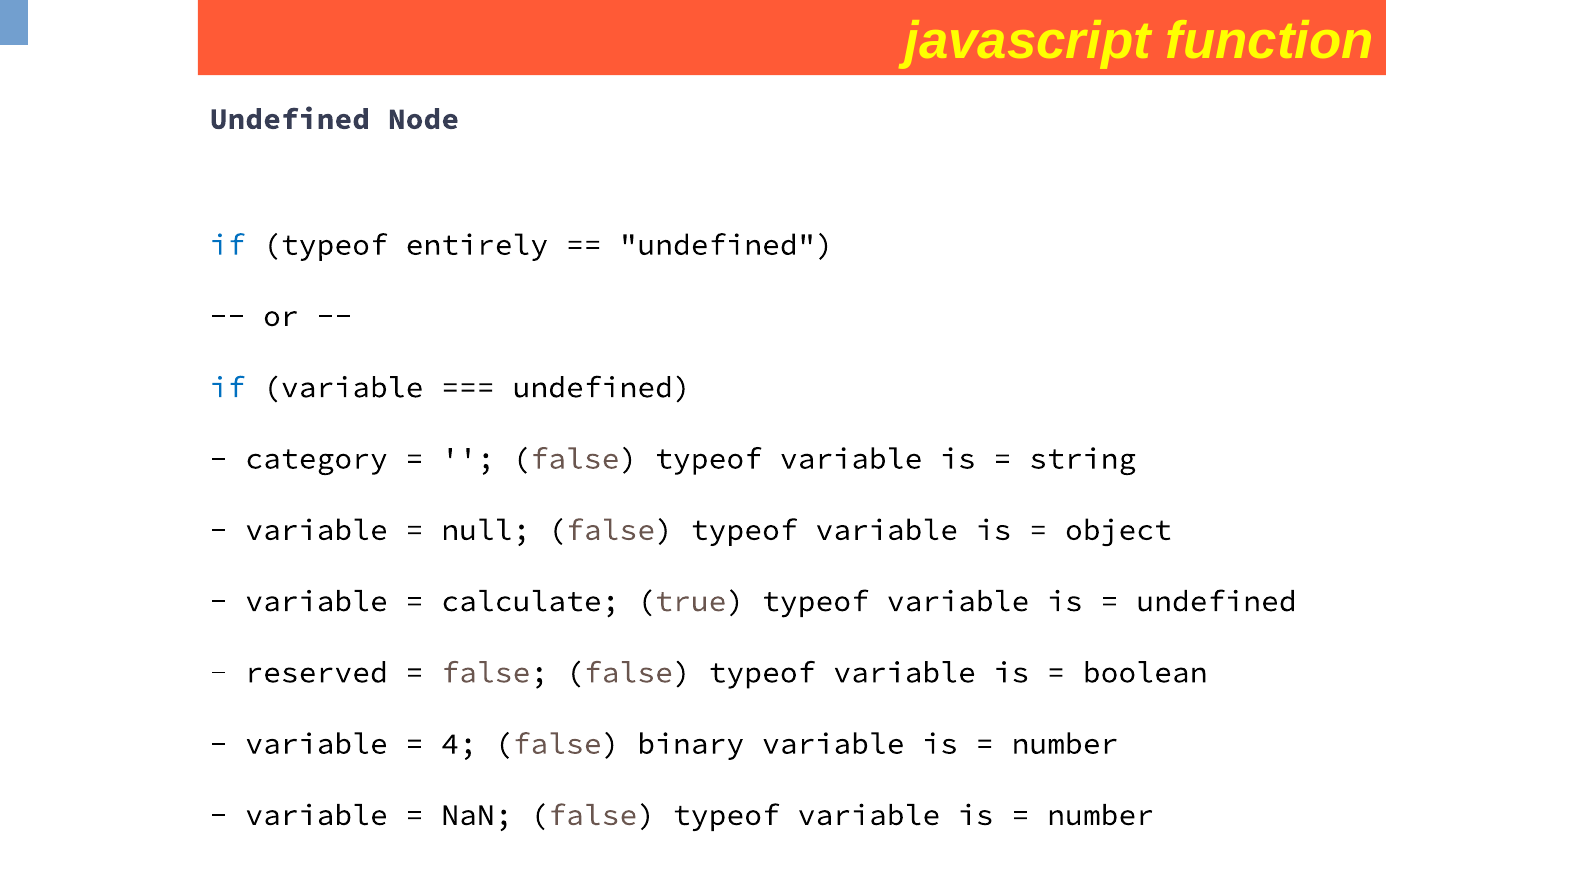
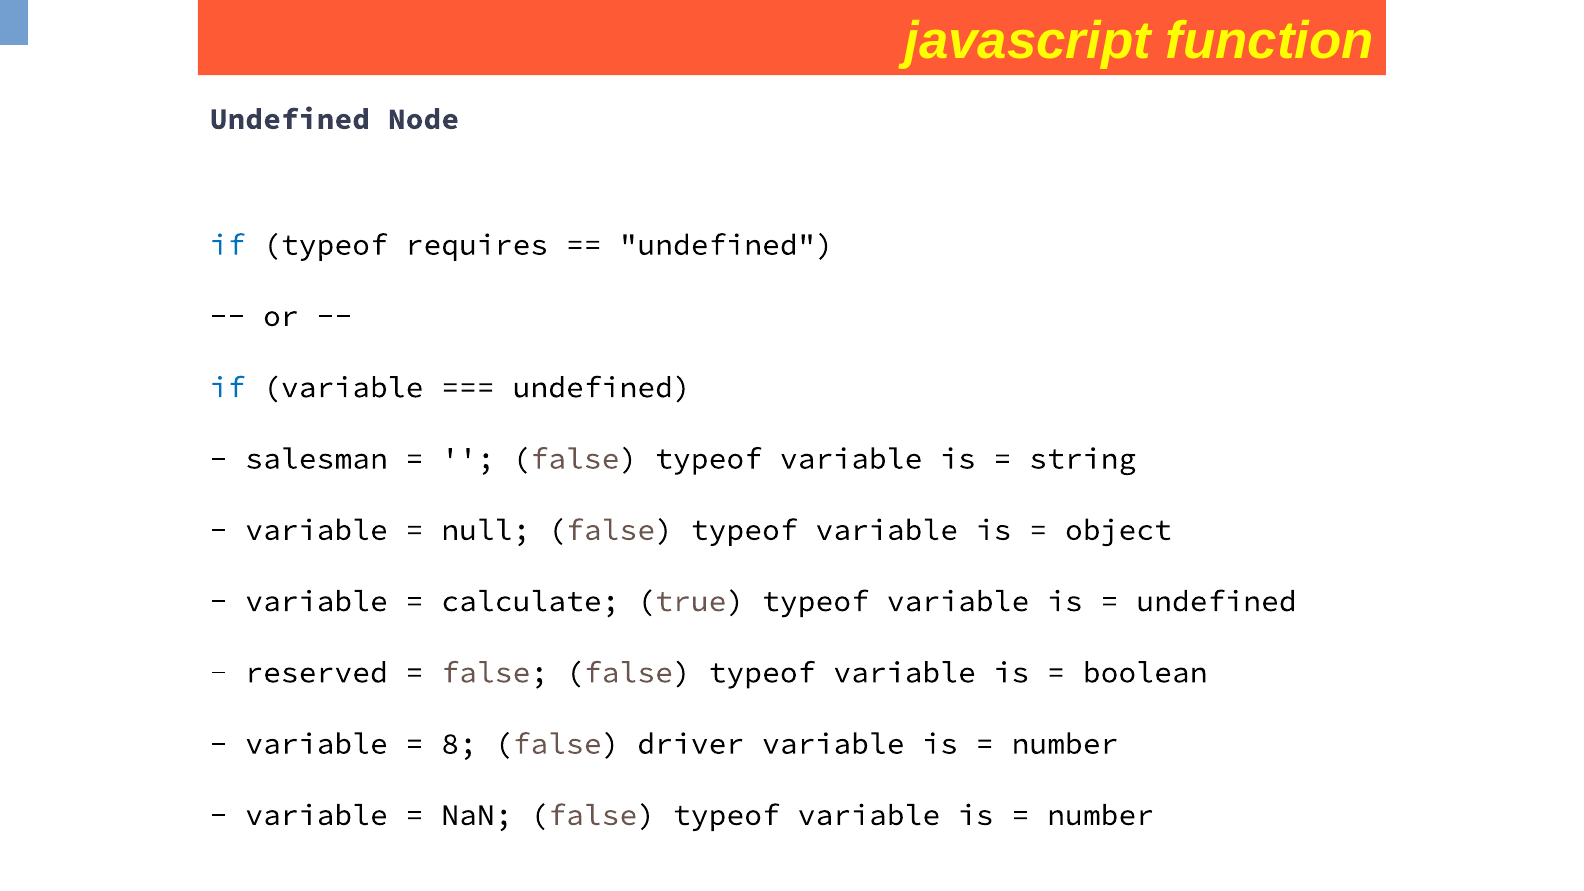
entirely: entirely -> requires (477, 245)
category: category -> salesman (317, 459)
4: 4 -> 8 (459, 744)
binary: binary -> driver (691, 744)
